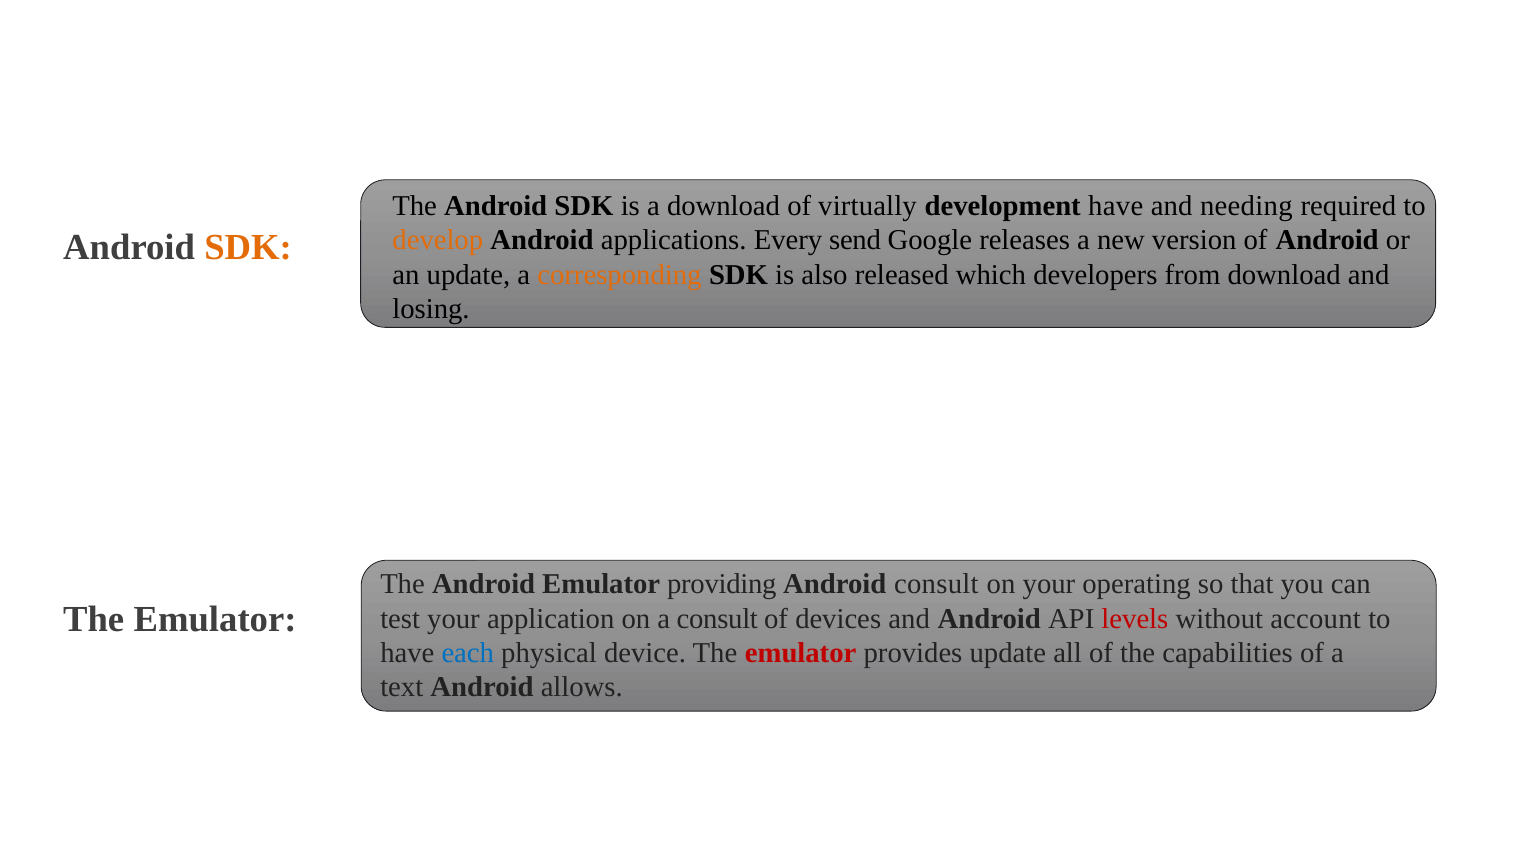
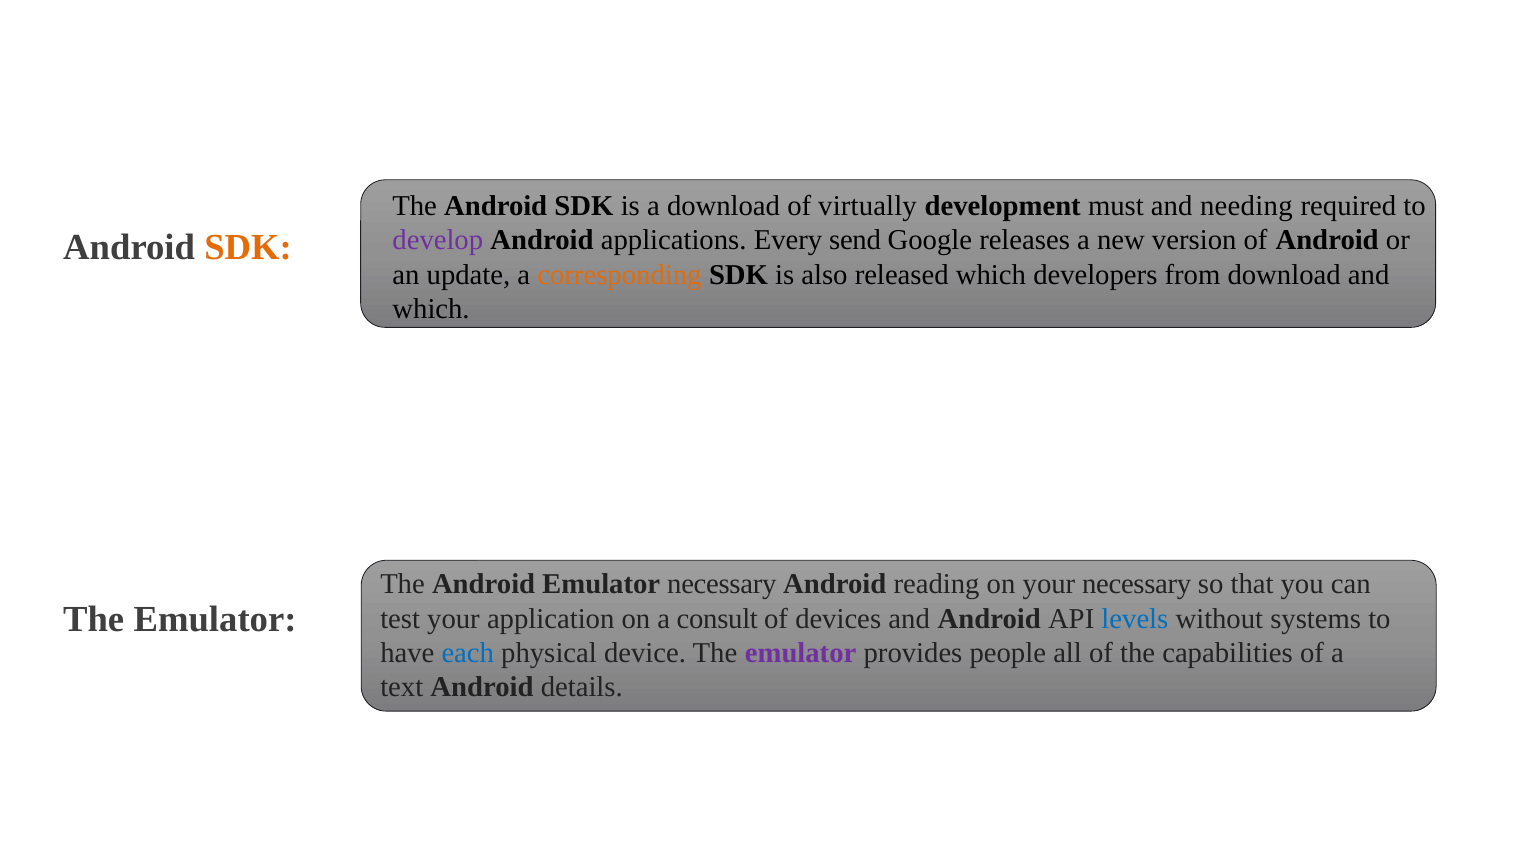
development have: have -> must (1116, 206)
develop colour: orange -> purple (438, 240)
losing: losing -> which (431, 309)
Emulator providing: providing -> necessary (722, 584)
Android consult: consult -> reading (937, 584)
your operating: operating -> necessary (1137, 584)
levels colour: red -> blue (1135, 618)
account: account -> systems (1316, 618)
emulator colour: red -> purple (801, 653)
provides update: update -> people (1008, 653)
allows: allows -> details (582, 687)
